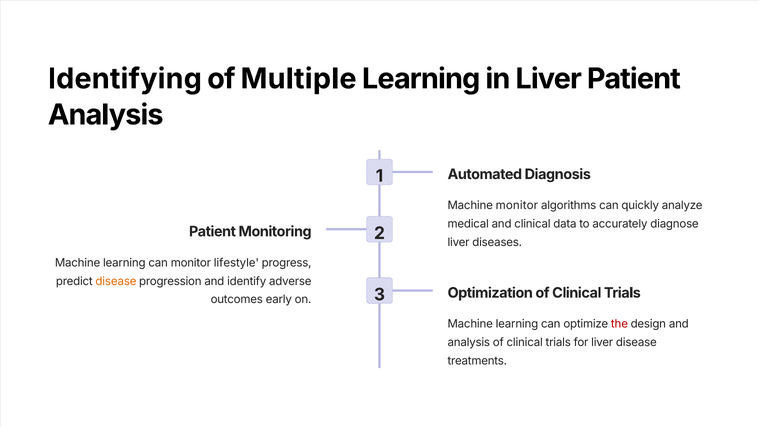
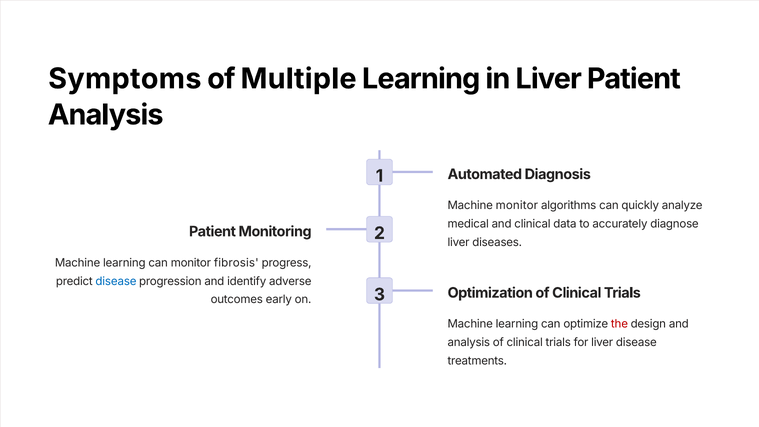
Identifying: Identifying -> Symptoms (125, 79)
lifestyle: lifestyle -> fibrosis (236, 263)
disease colour: orange -> blue (116, 281)
